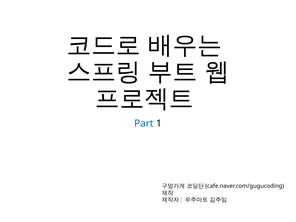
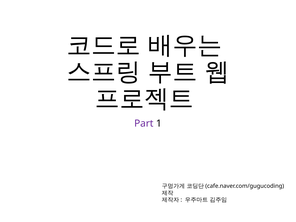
Part colour: blue -> purple (144, 123)
